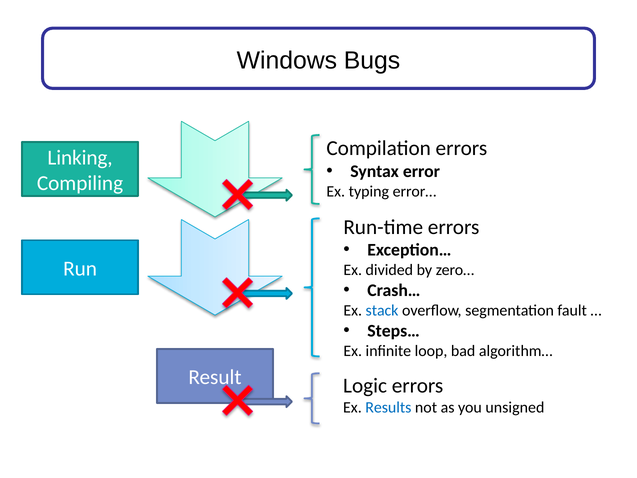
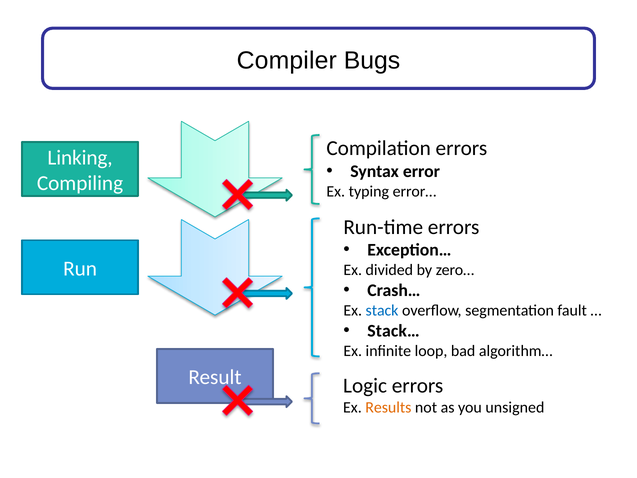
Windows: Windows -> Compiler (287, 61)
Steps…: Steps… -> Stack… (393, 331)
Results colour: blue -> orange (388, 407)
